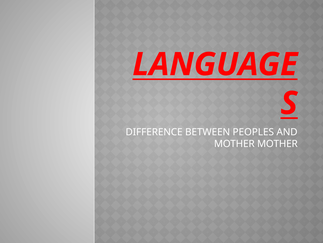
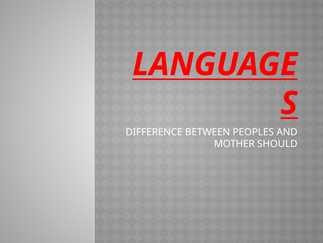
MOTHER MOTHER: MOTHER -> SHOULD (277, 143)
